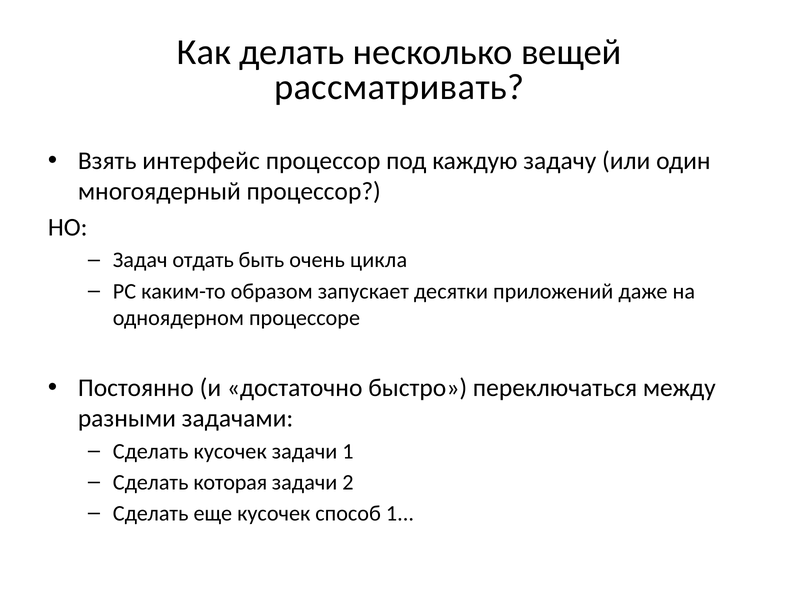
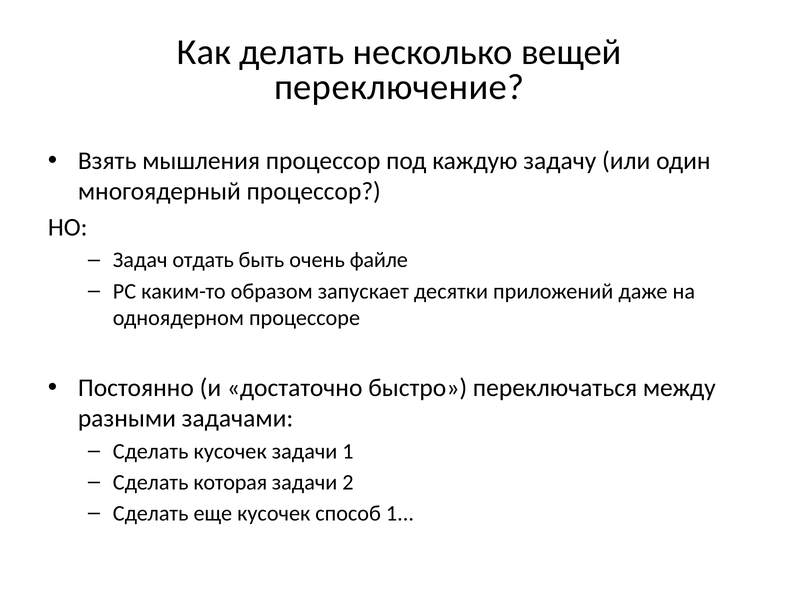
рассматривать: рассматривать -> переключение (399, 87)
интерфейс: интерфейс -> мышления (201, 161)
цикла: цикла -> файле (379, 260)
